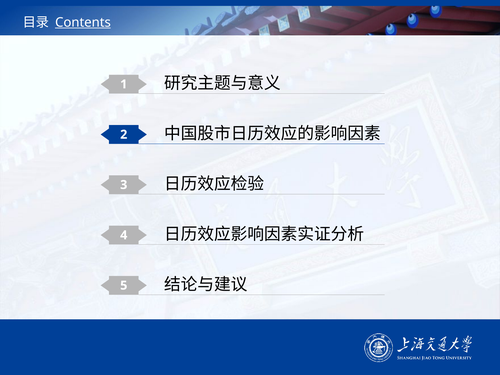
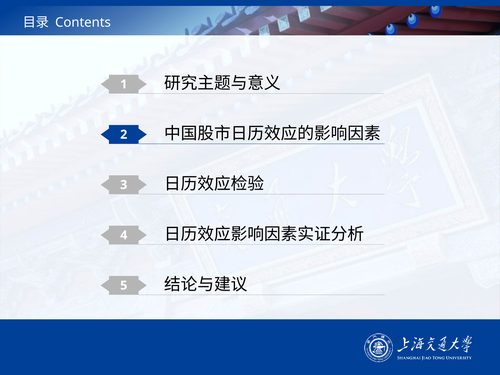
Contents underline: present -> none (83, 22)
